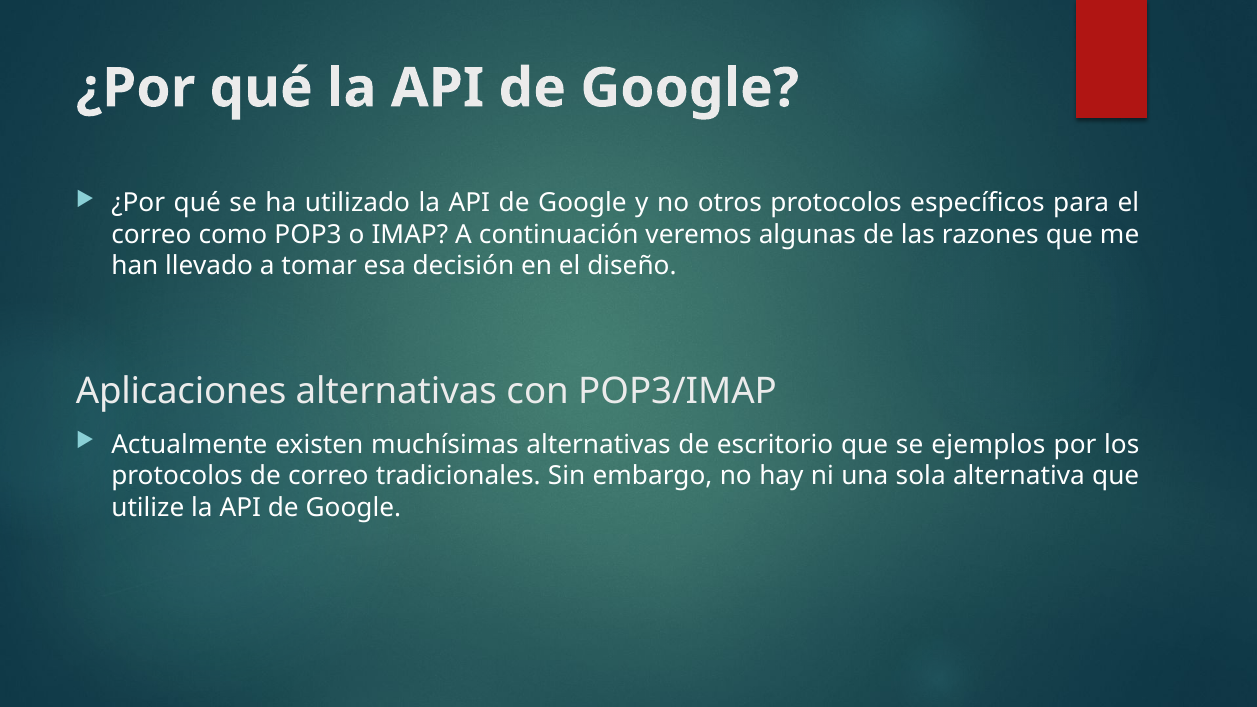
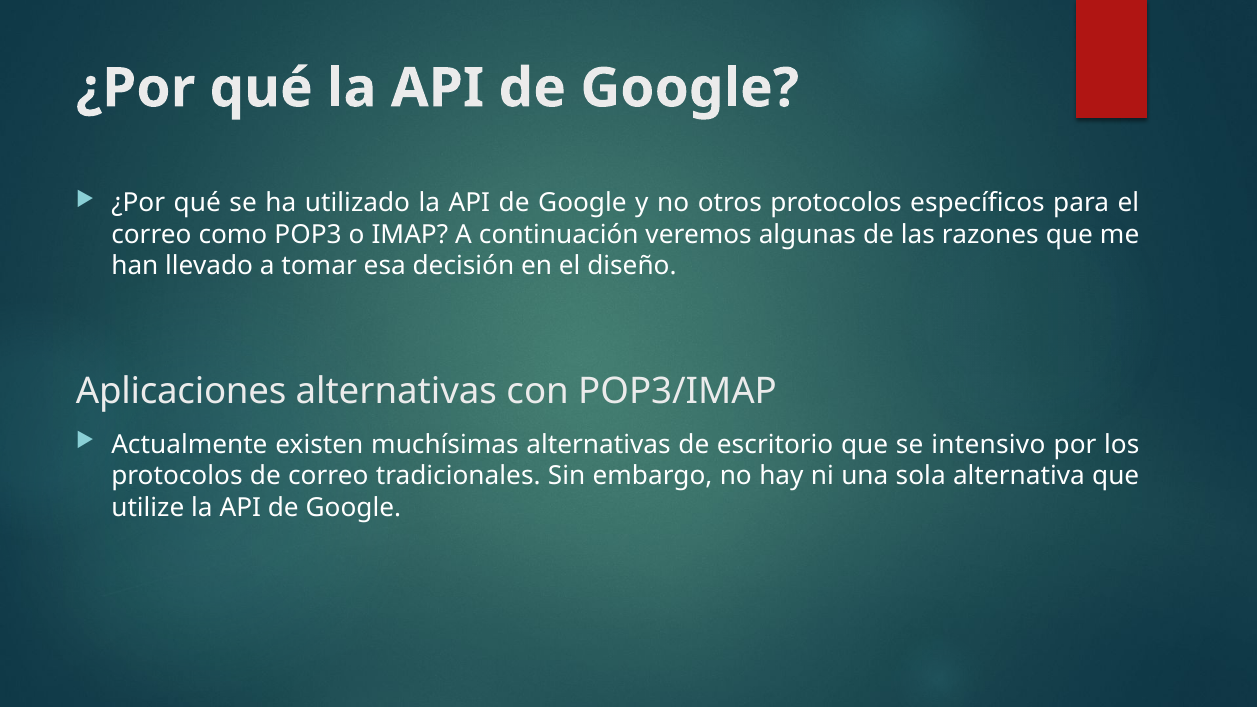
ejemplos: ejemplos -> intensivo (988, 445)
